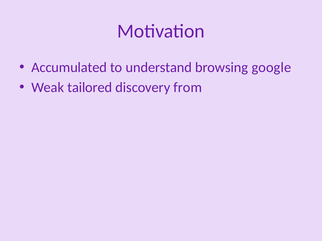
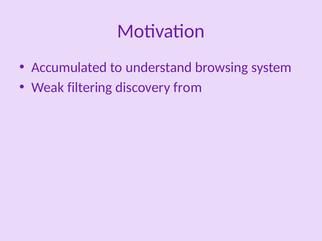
google: google -> system (271, 68)
tailored: tailored -> filtering (90, 88)
